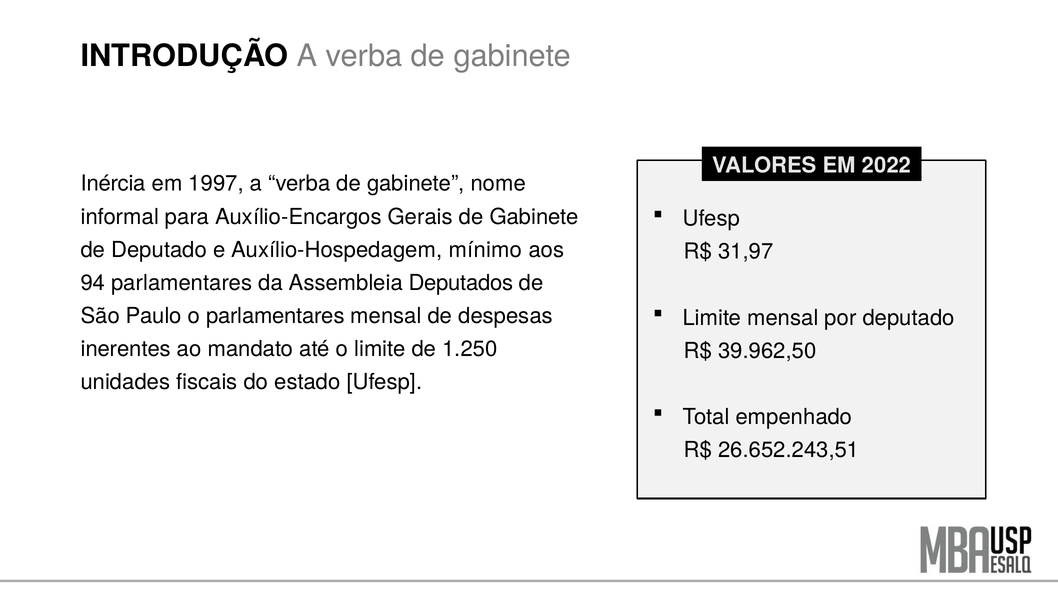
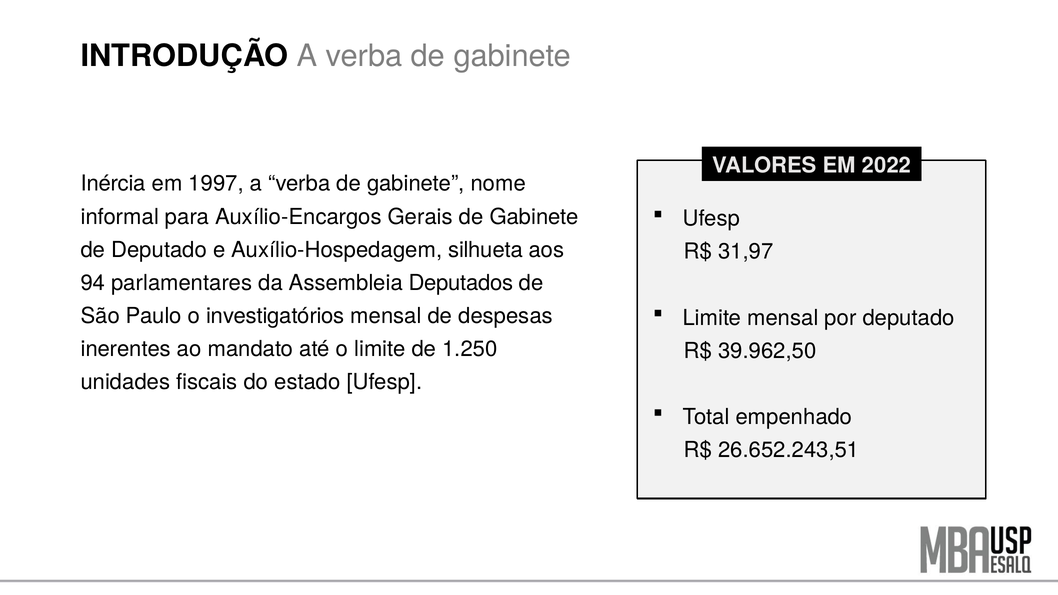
mínimo: mínimo -> silhueta (486, 250)
o parlamentares: parlamentares -> investigatórios (275, 316)
